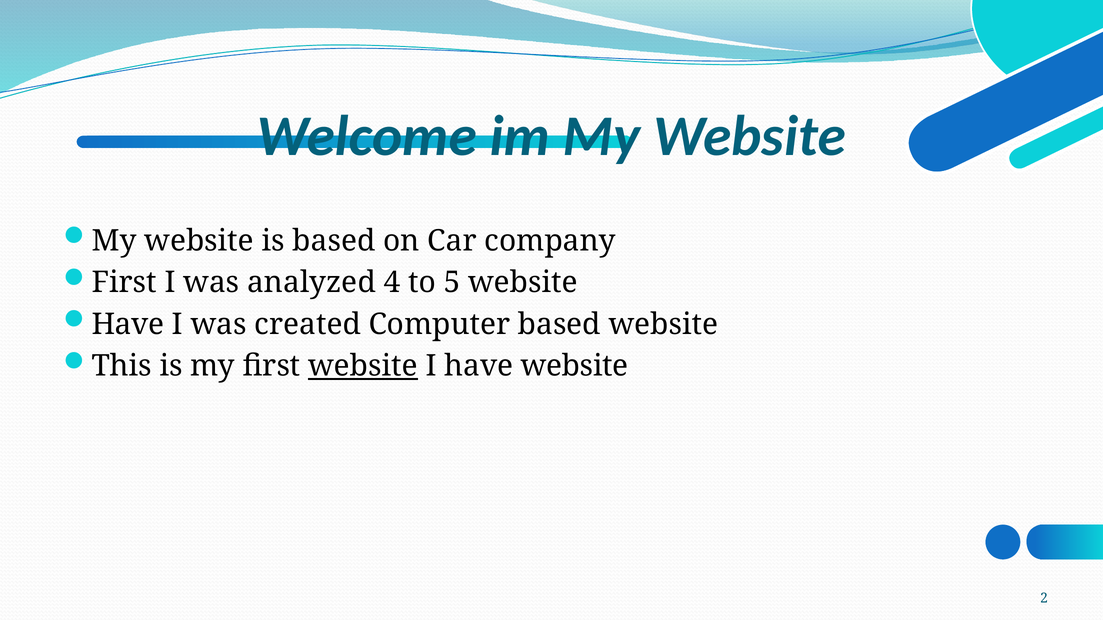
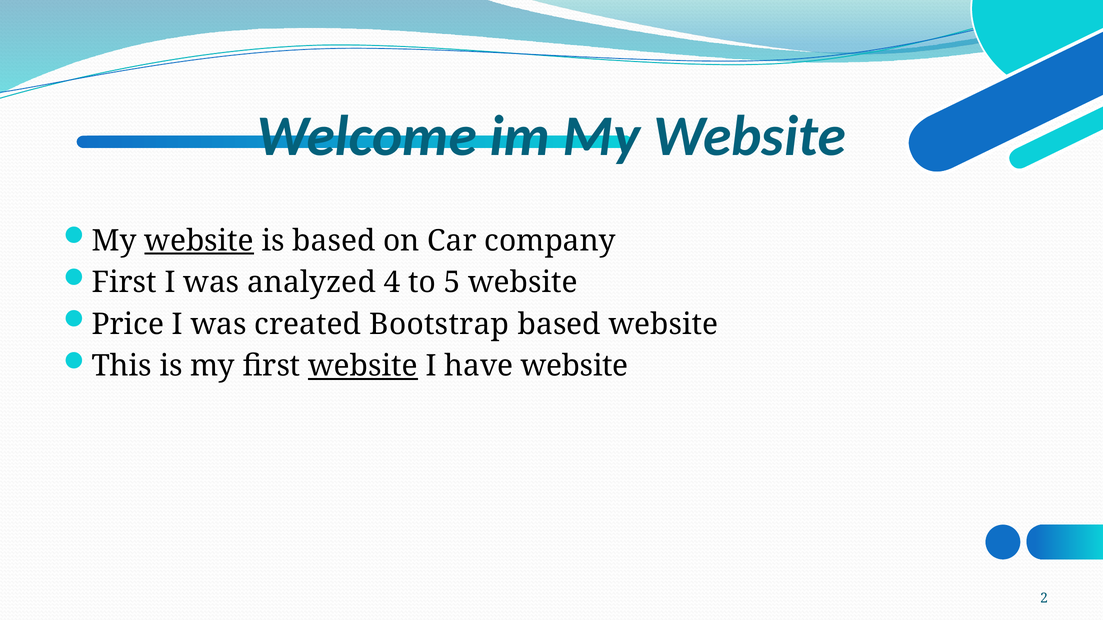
website underline: none -> present (199, 241)
Have: Have -> Price (128, 325)
Computer: Computer -> Bootstrap (439, 325)
